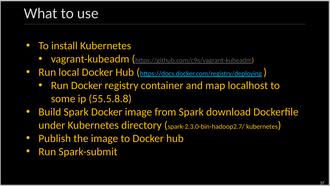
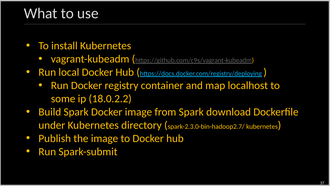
55.5.8.8: 55.5.8.8 -> 18.0.2.2 (110, 99)
